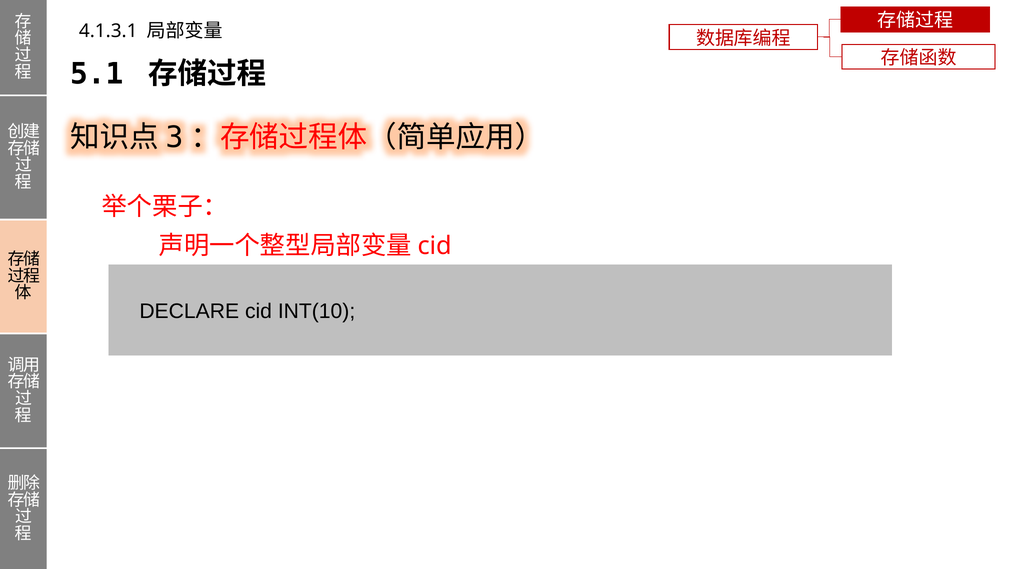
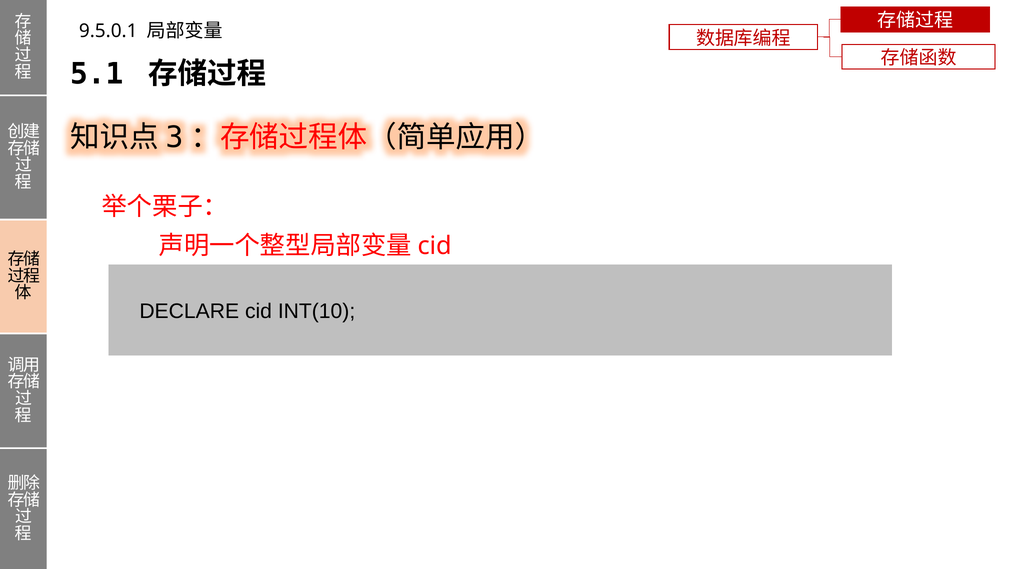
4.1.3.1: 4.1.3.1 -> 9.5.0.1 (108, 31)
